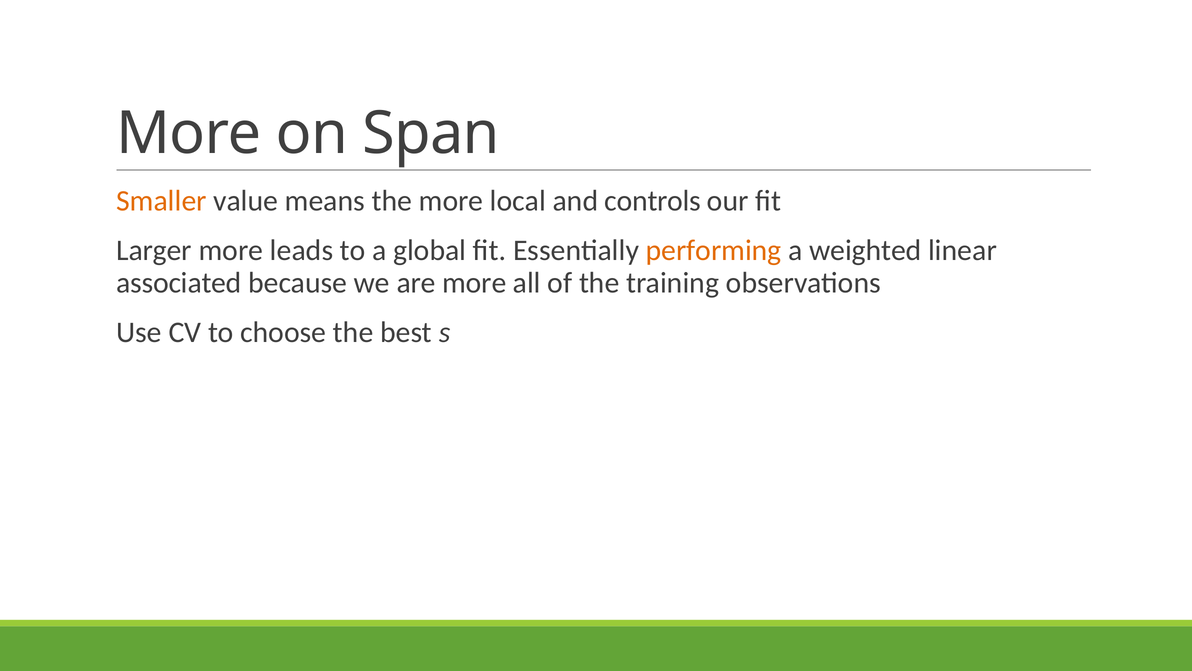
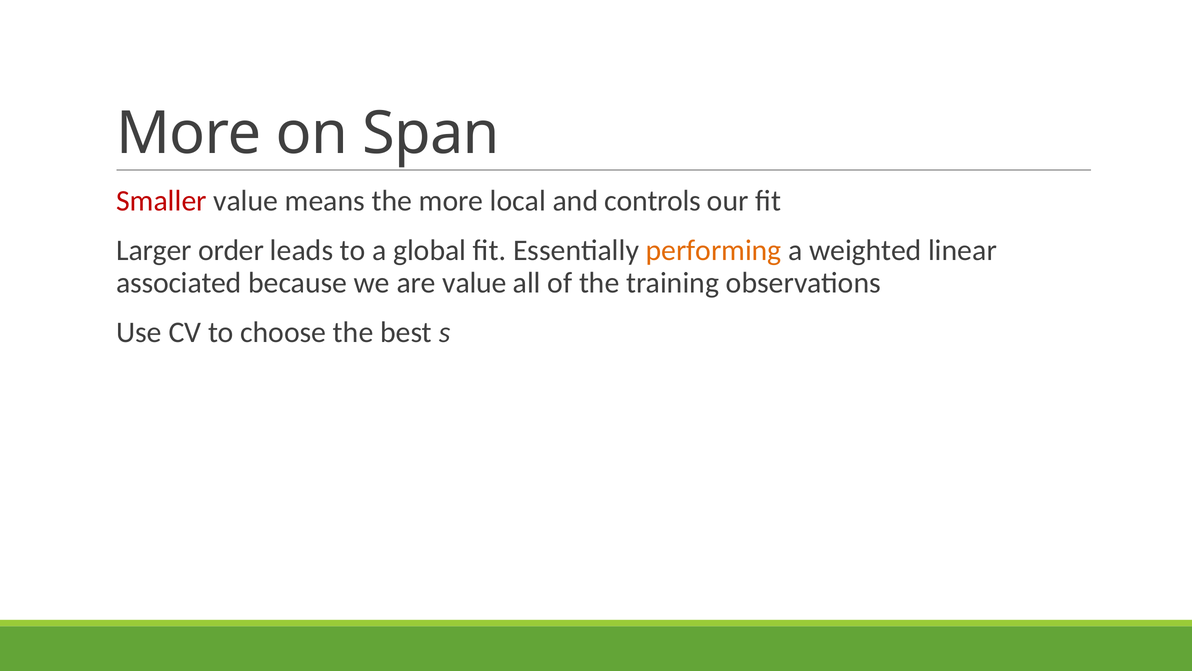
Smaller colour: orange -> red (161, 201)
Larger more: more -> order (231, 250)
are more: more -> value (474, 283)
